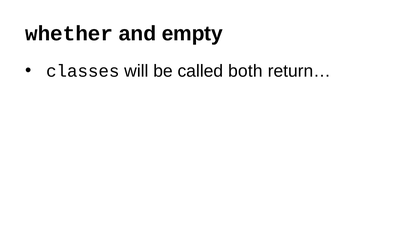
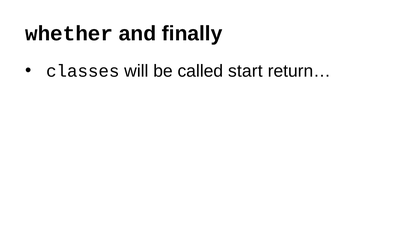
empty: empty -> finally (192, 33)
both: both -> start (245, 71)
